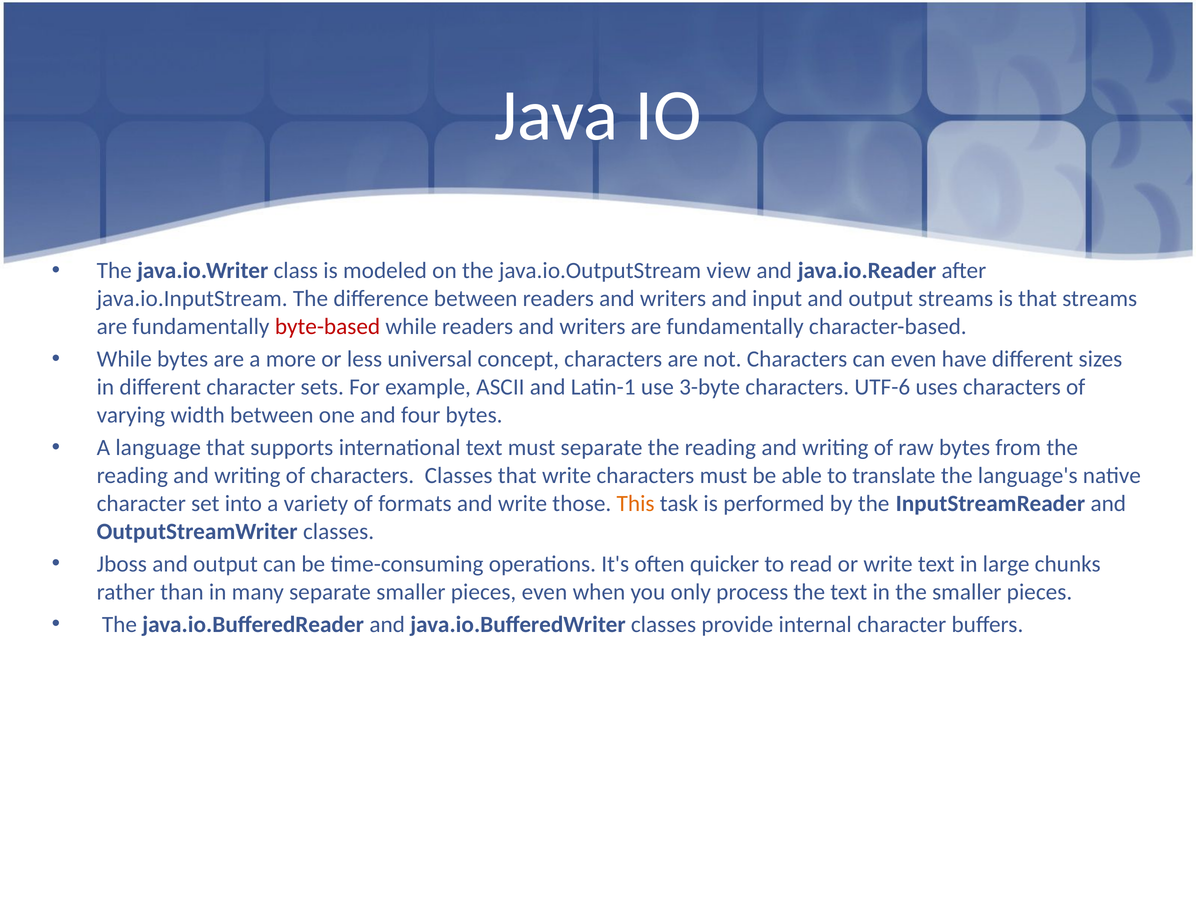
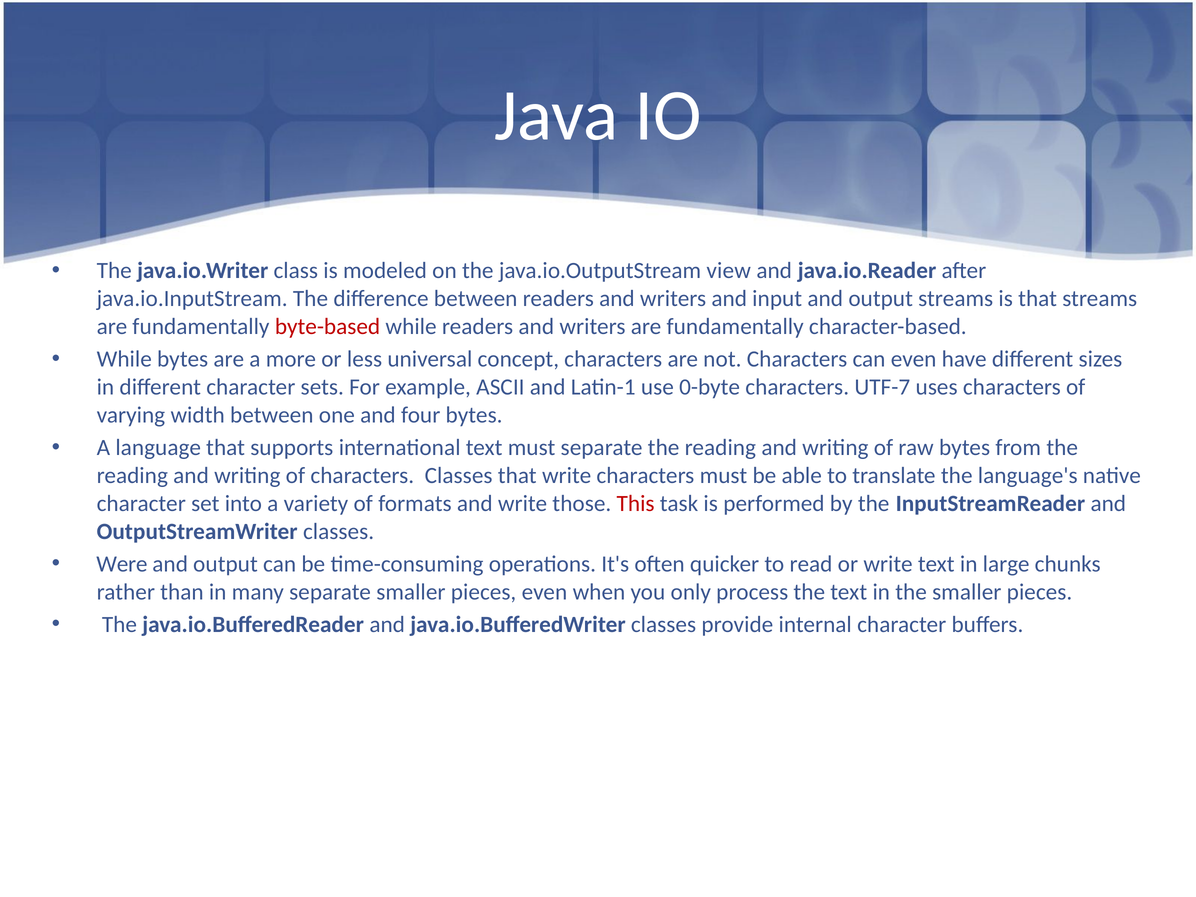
3-byte: 3-byte -> 0-byte (710, 387)
UTF-6: UTF-6 -> UTF-7 (882, 387)
This colour: orange -> red (636, 503)
Jboss: Jboss -> Were (122, 564)
